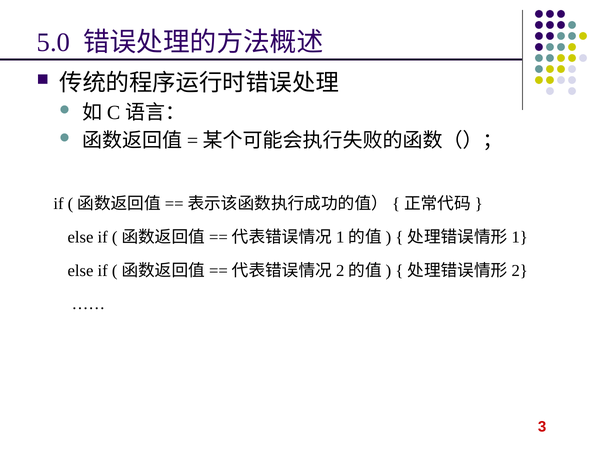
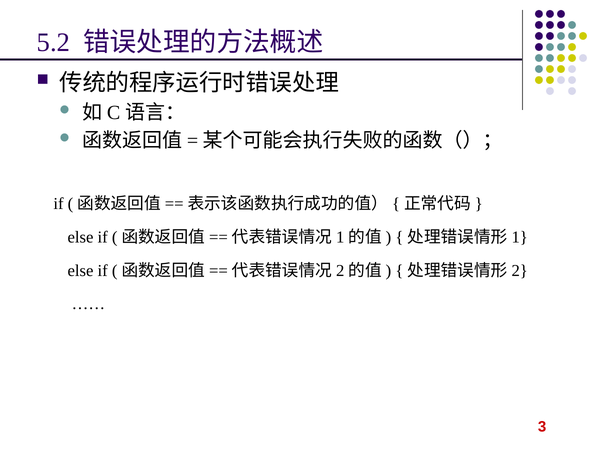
5.0: 5.0 -> 5.2 (53, 42)
